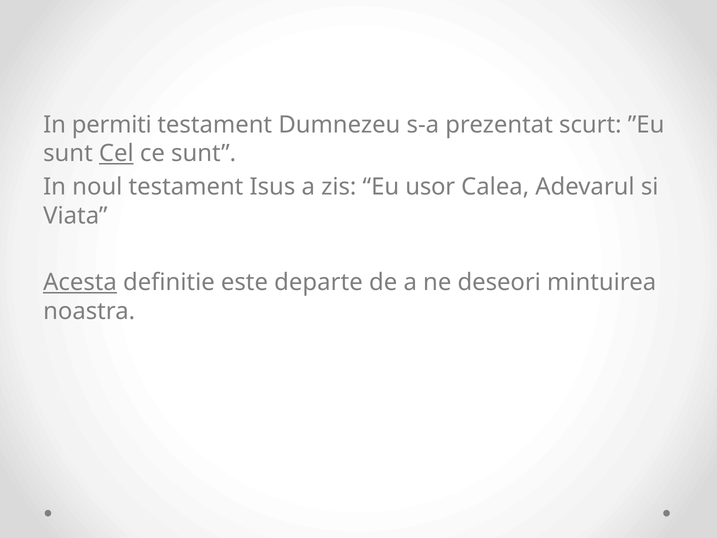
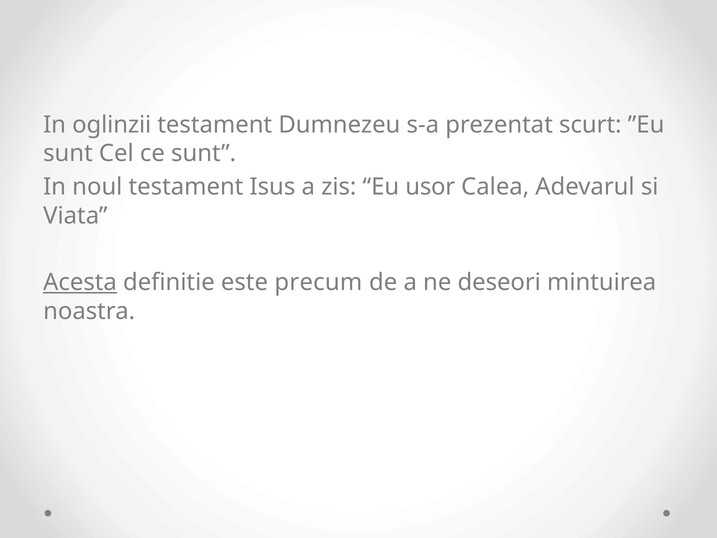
permiti: permiti -> oglinzii (112, 125)
Cel underline: present -> none (116, 153)
departe: departe -> precum (318, 282)
